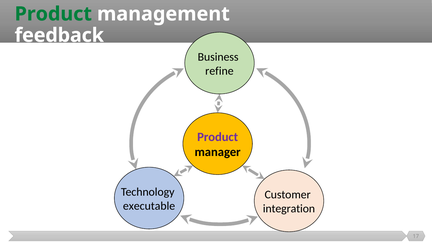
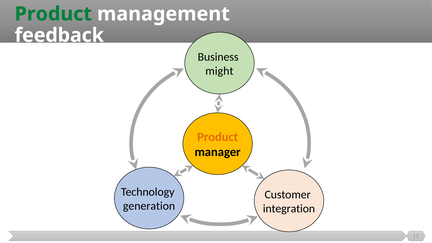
refine: refine -> might (219, 71)
Product colour: purple -> orange (218, 137)
executable: executable -> generation (149, 206)
